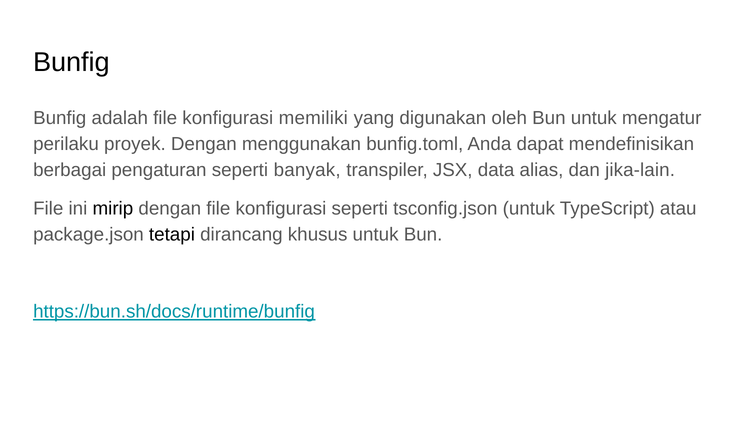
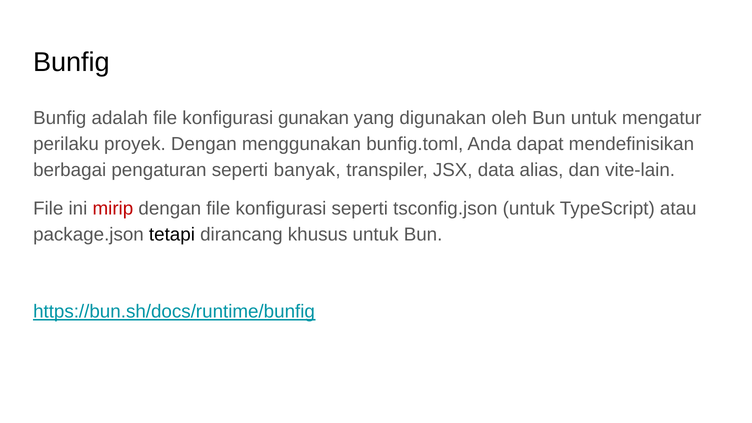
memiliki: memiliki -> gunakan (314, 118)
jika-lain: jika-lain -> vite-lain (640, 170)
mirip colour: black -> red (113, 209)
